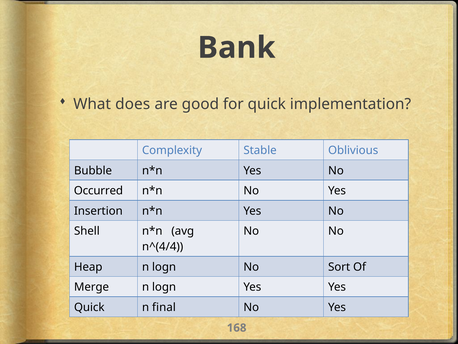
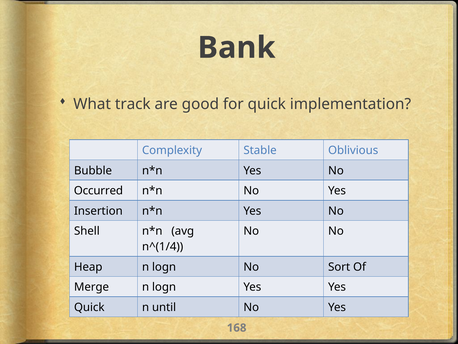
does: does -> track (133, 104)
n^(4/4: n^(4/4 -> n^(1/4 (163, 246)
final: final -> until (164, 307)
